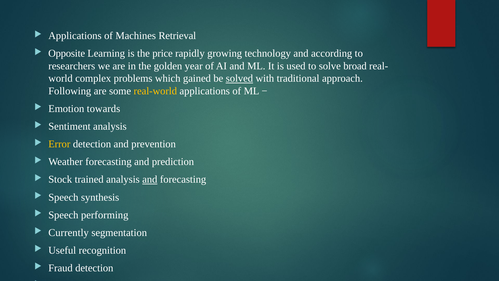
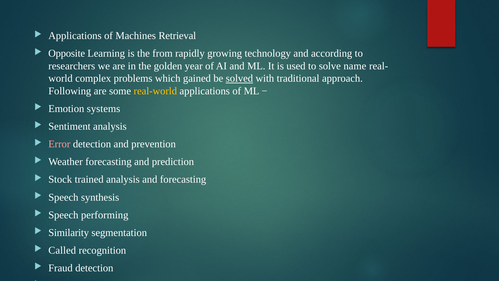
price: price -> from (163, 53)
broad: broad -> name (355, 66)
towards: towards -> systems (104, 109)
Error colour: yellow -> pink (59, 144)
and underline: present -> none (150, 179)
Currently: Currently -> Similarity (69, 232)
Useful: Useful -> Called (62, 250)
